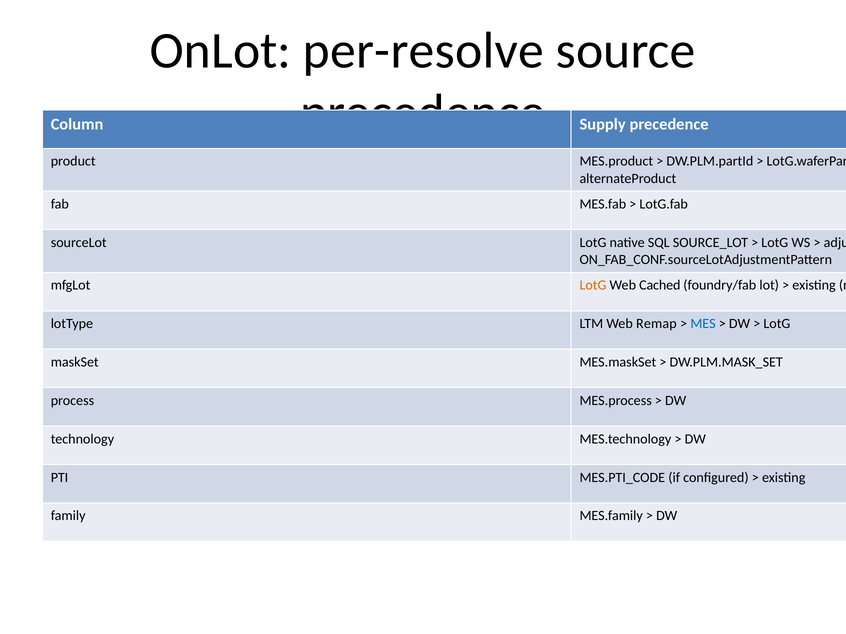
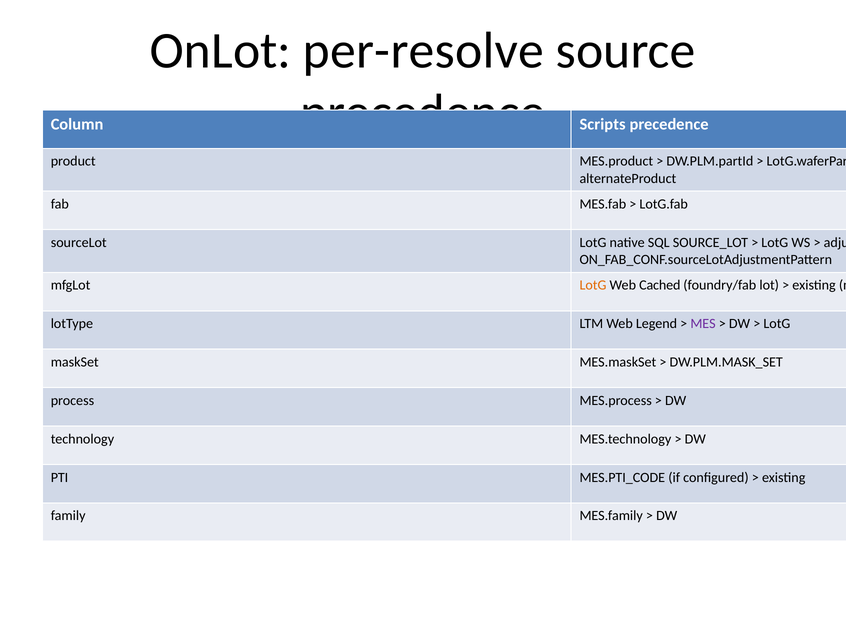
Supply: Supply -> Scripts (603, 124)
Remap: Remap -> Legend (656, 324)
MES colour: blue -> purple (703, 324)
